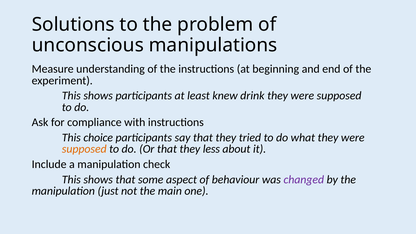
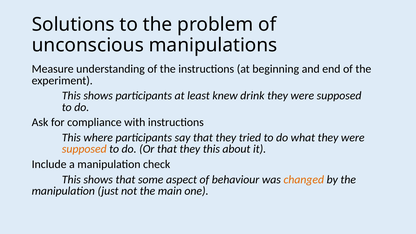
choice: choice -> where (98, 138)
they less: less -> this (211, 149)
changed colour: purple -> orange (304, 180)
